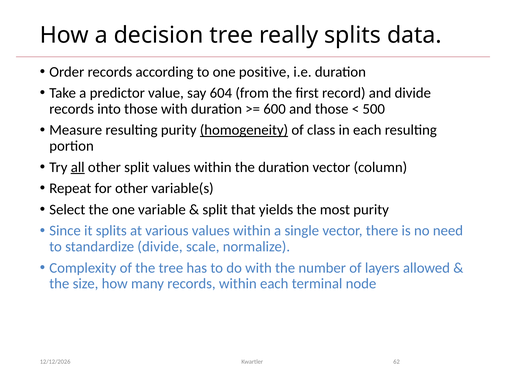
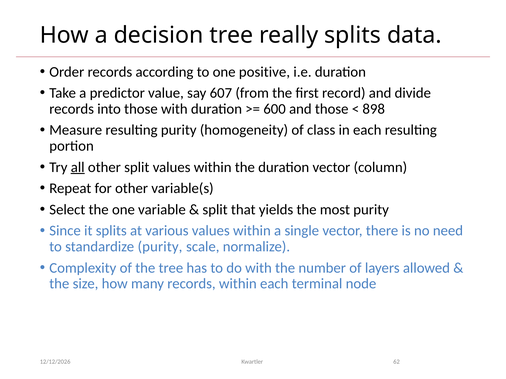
604: 604 -> 607 (221, 93)
500: 500 -> 898 (374, 109)
homogeneity underline: present -> none (244, 130)
standardize divide: divide -> purity (160, 247)
